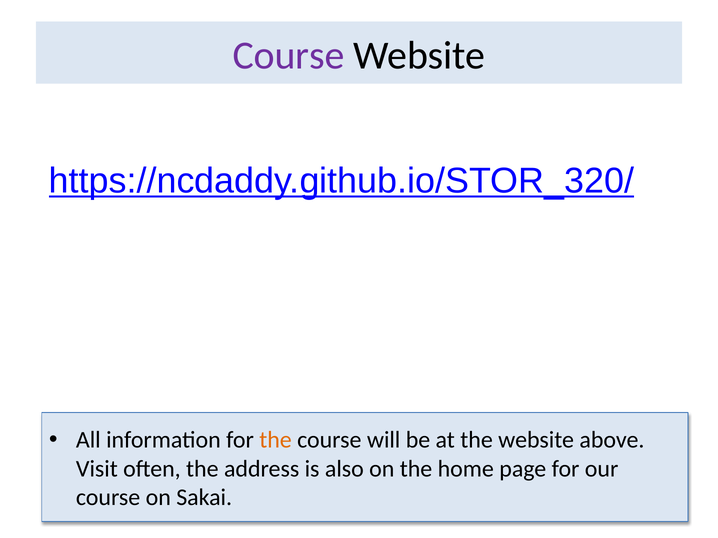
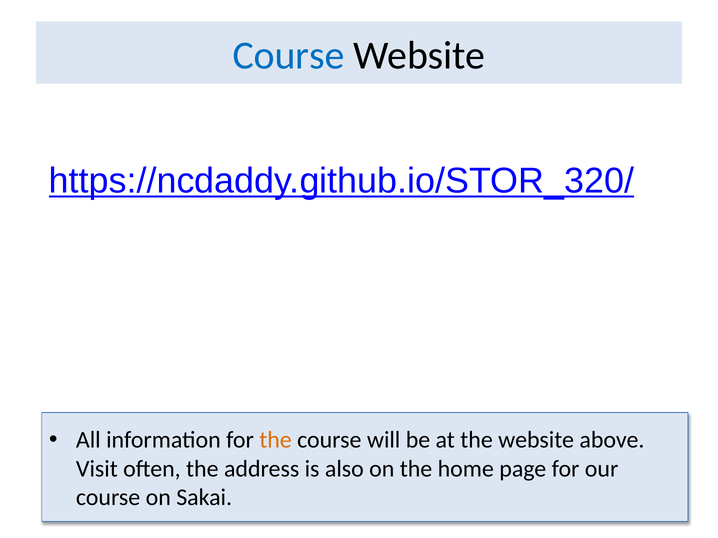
Course colour: purple -> blue (288, 55)
